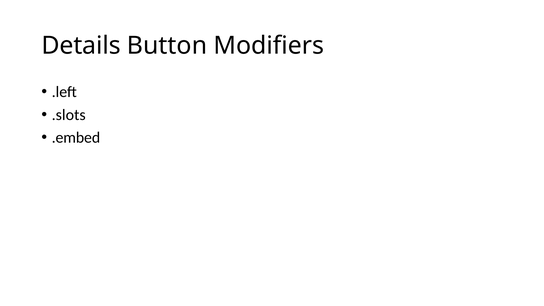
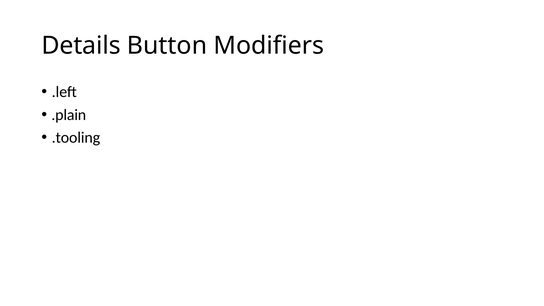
.slots: .slots -> .plain (69, 115)
.embed: .embed -> .tooling (76, 138)
